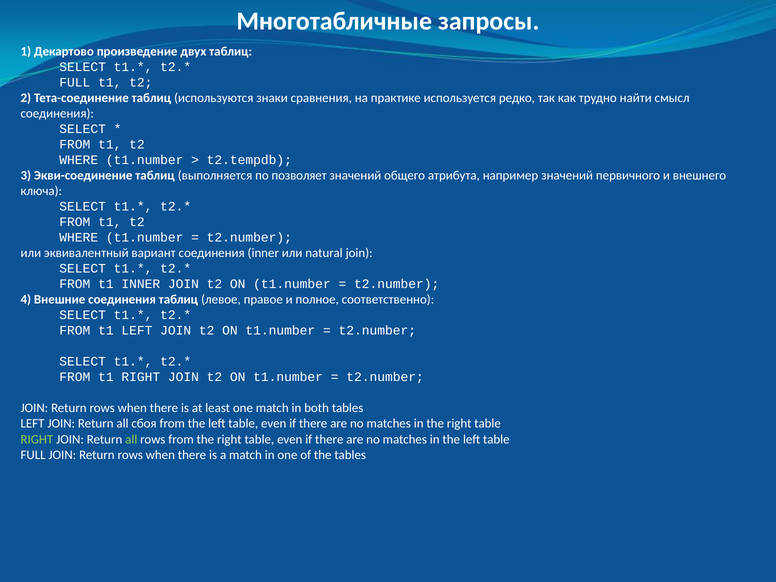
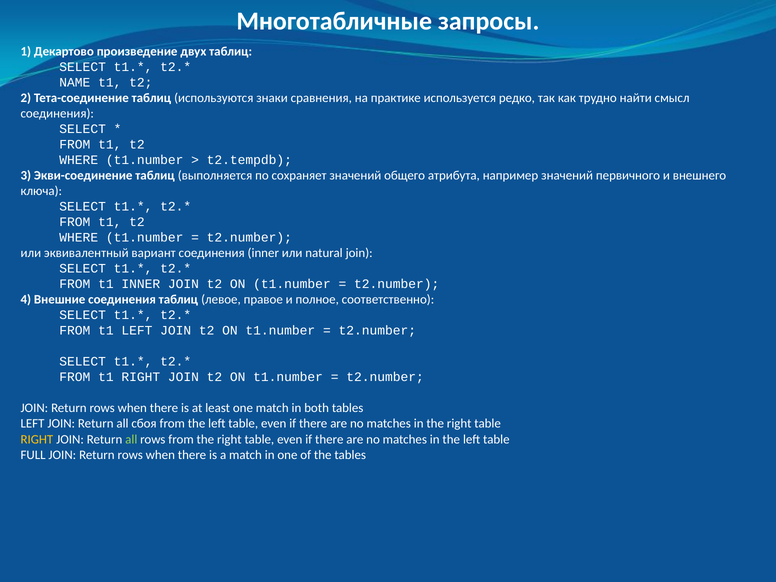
FULL: FULL -> NAME (75, 82)
позволяет: позволяет -> сохраняет (299, 175)
RIGHT colour: light green -> yellow (37, 439)
